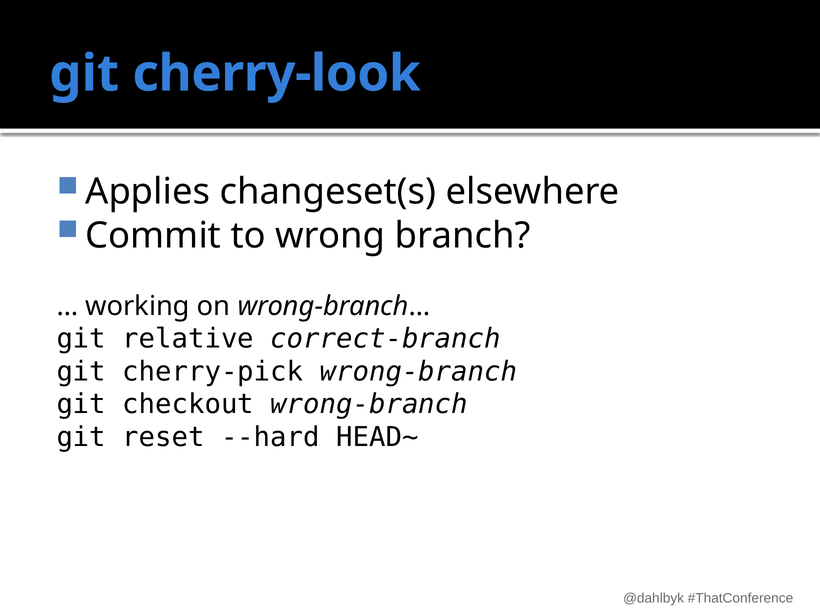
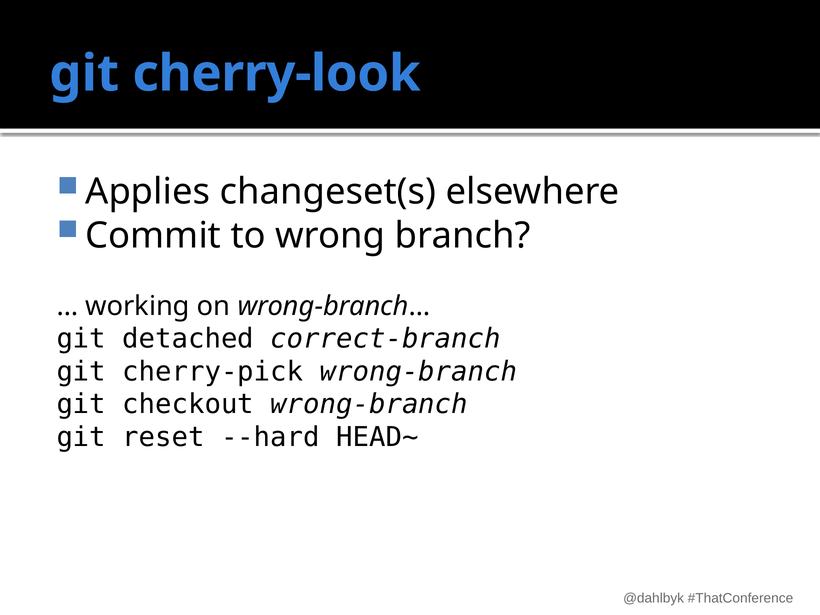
relative: relative -> detached (188, 339)
